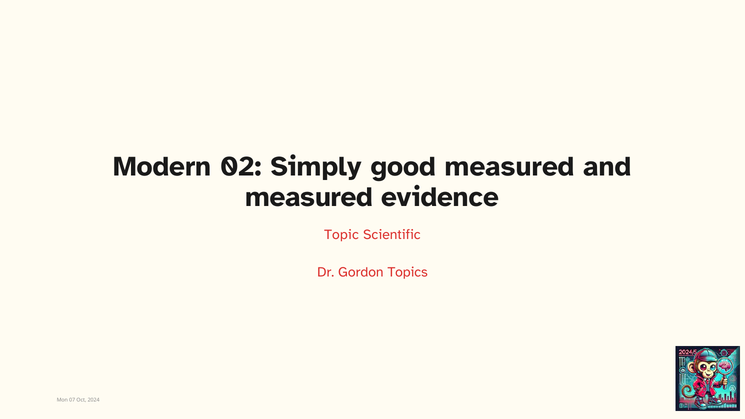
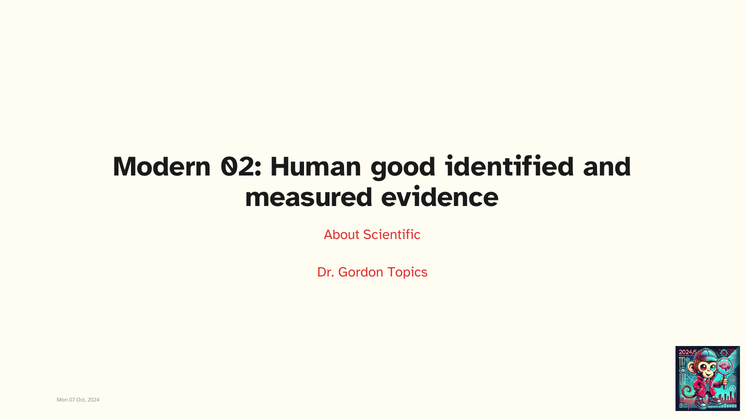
Simply: Simply -> Human (316, 167)
good measured: measured -> identified (510, 167)
Topic: Topic -> About (342, 235)
